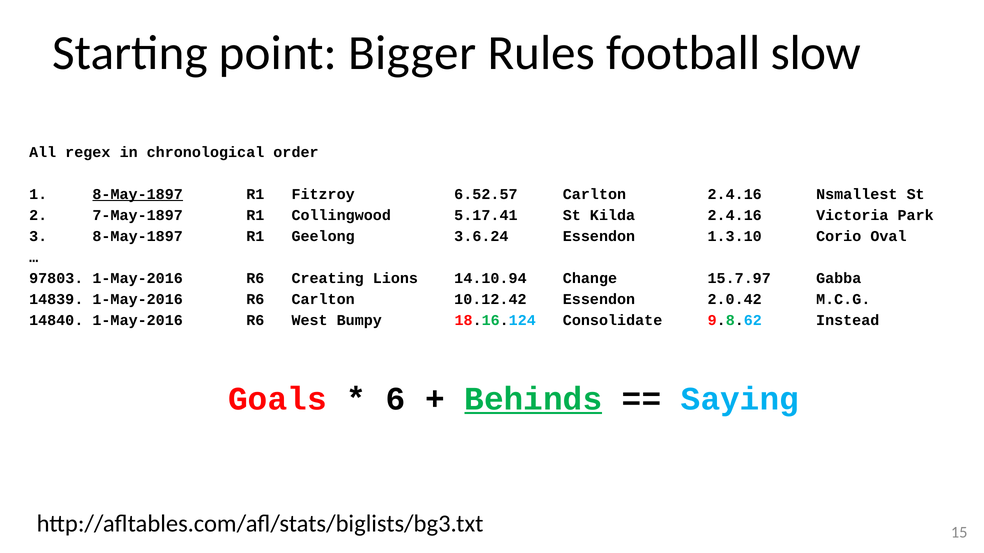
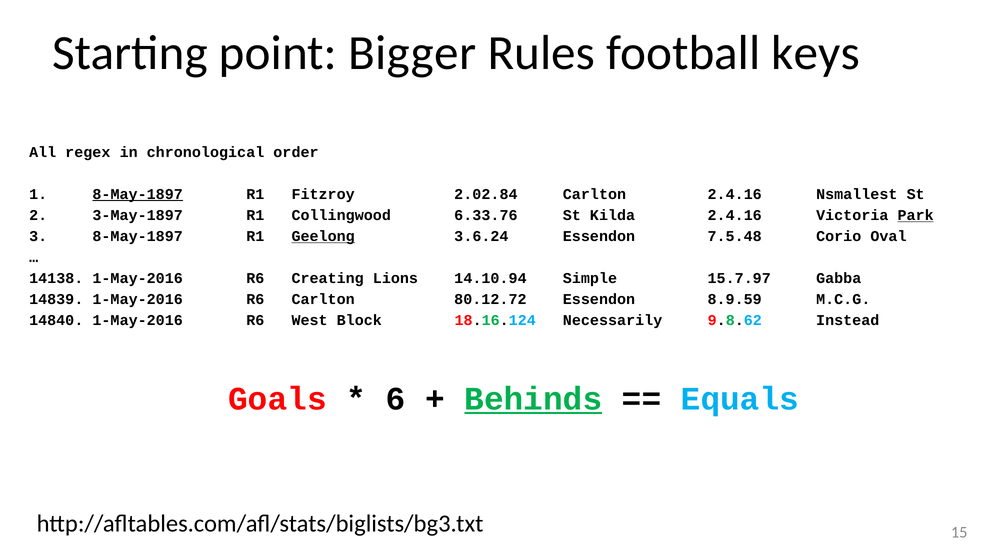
slow: slow -> keys (816, 53)
6.52.57: 6.52.57 -> 2.02.84 (486, 194)
7-May-1897: 7-May-1897 -> 3-May-1897 (138, 215)
5.17.41: 5.17.41 -> 6.33.76 (486, 215)
Park underline: none -> present (916, 215)
Geelong underline: none -> present (323, 237)
1.3.10: 1.3.10 -> 7.5.48 (735, 237)
97803: 97803 -> 14138 (56, 279)
Change: Change -> Simple (590, 279)
10.12.42: 10.12.42 -> 80.12.72 (490, 300)
2.0.42: 2.0.42 -> 8.9.59 (735, 300)
Bumpy: Bumpy -> Block (359, 321)
Consolidate: Consolidate -> Necessarily (613, 321)
Saying: Saying -> Equals (740, 400)
